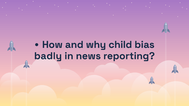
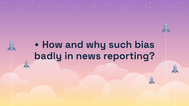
child: child -> such (120, 45)
